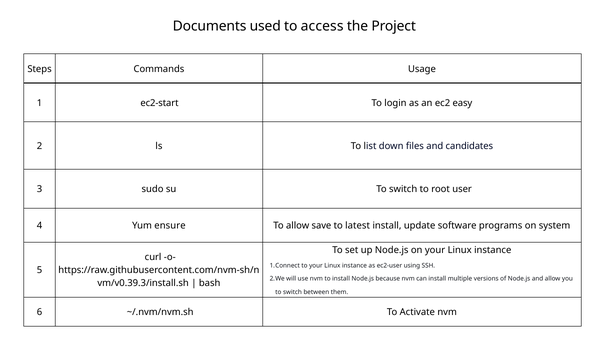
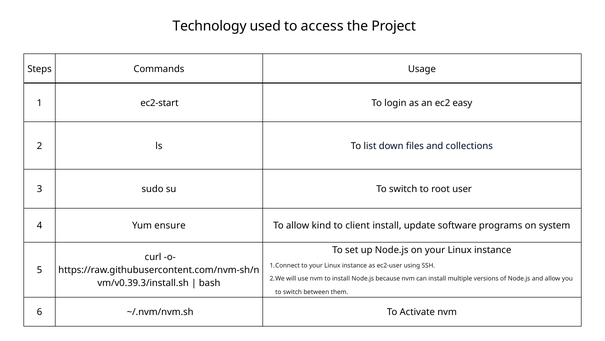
Documents: Documents -> Technology (210, 26)
candidates: candidates -> collections (469, 146)
save: save -> kind (321, 225)
latest: latest -> client (358, 225)
